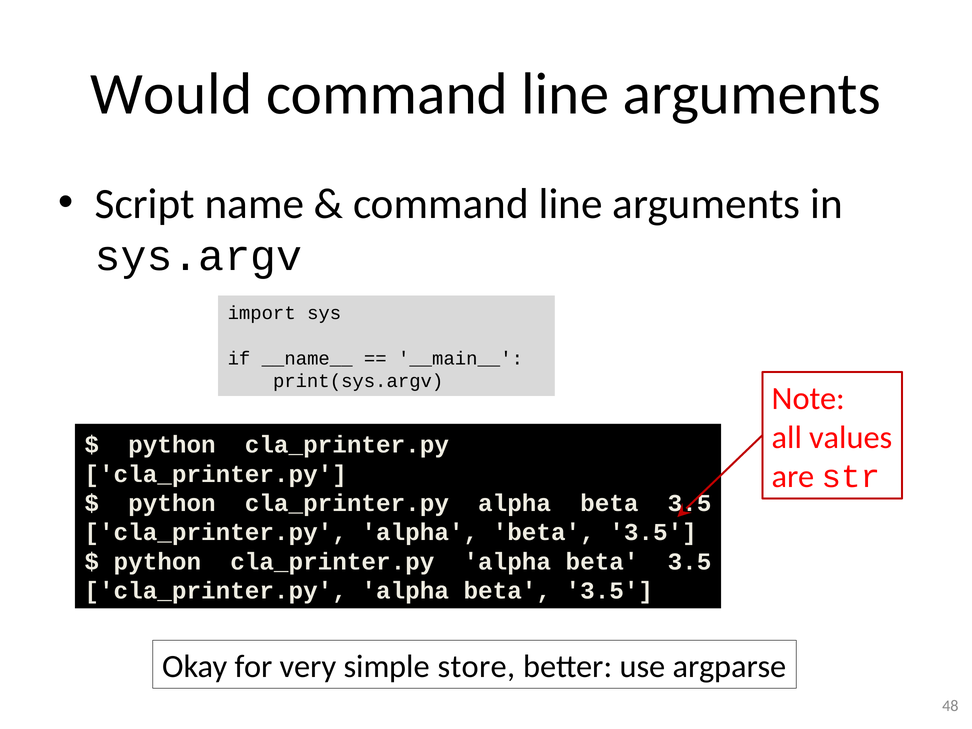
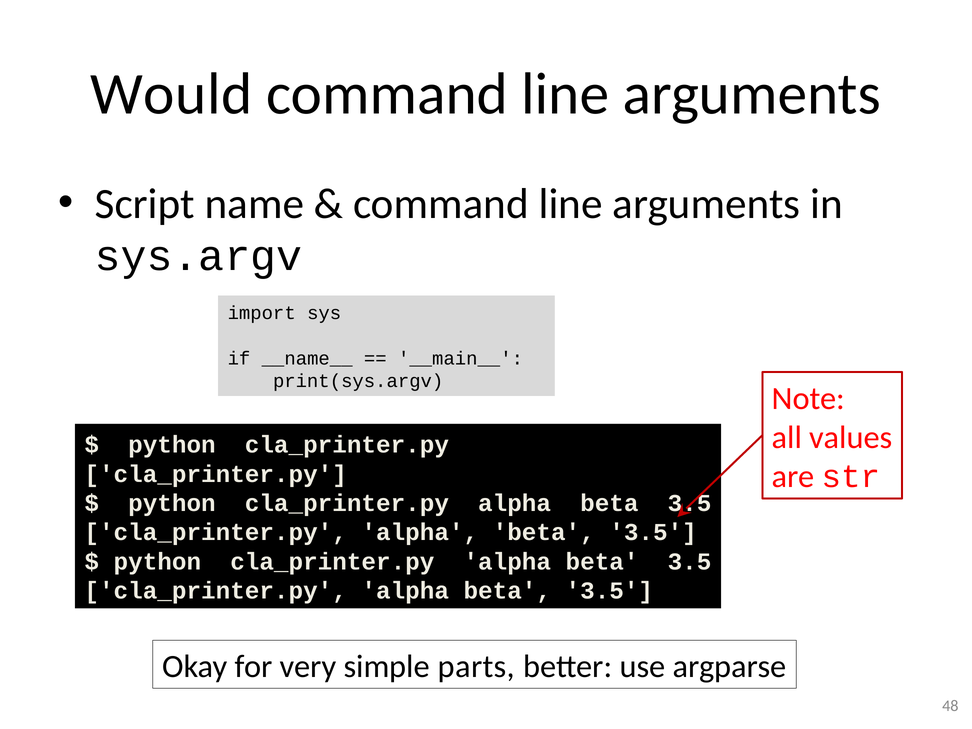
store: store -> parts (476, 667)
